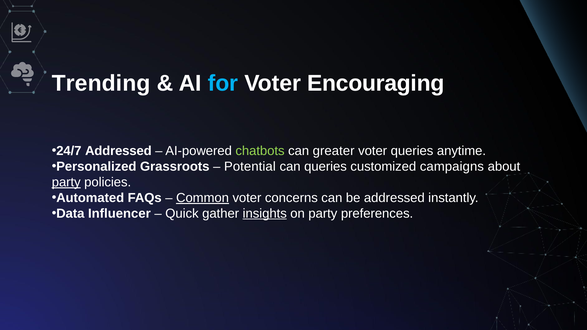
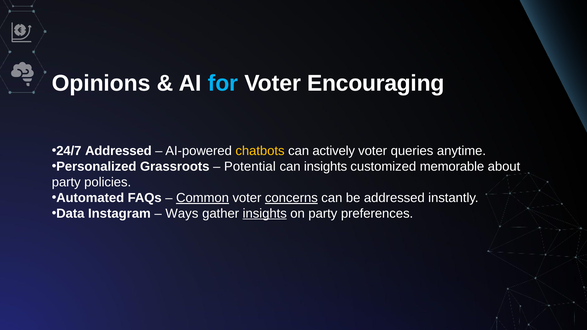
Trending: Trending -> Opinions (101, 83)
chatbots colour: light green -> yellow (260, 151)
greater: greater -> actively (334, 151)
can queries: queries -> insights (326, 167)
campaigns: campaigns -> memorable (452, 167)
party underline: present -> none (66, 182)
concerns underline: none -> present (291, 198)
Influencer: Influencer -> Instagram (119, 214)
Quick: Quick -> Ways (182, 214)
